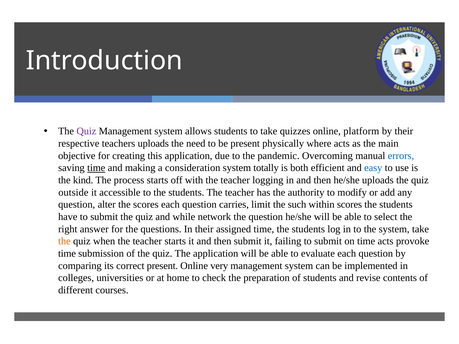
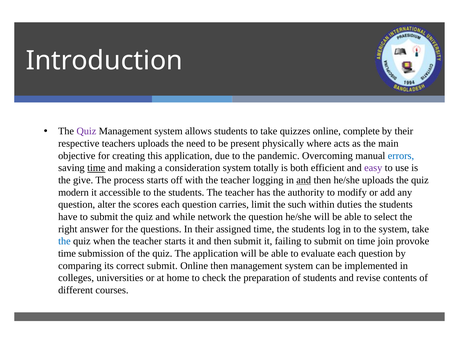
platform: platform -> complete (361, 131)
easy colour: blue -> purple (373, 168)
kind: kind -> give (83, 180)
and underline: none -> present (304, 180)
outside: outside -> modern (73, 193)
within scores: scores -> duties (349, 205)
the colour: orange -> blue (64, 241)
time acts: acts -> join (386, 241)
correct present: present -> submit (162, 266)
Online very: very -> then (219, 266)
